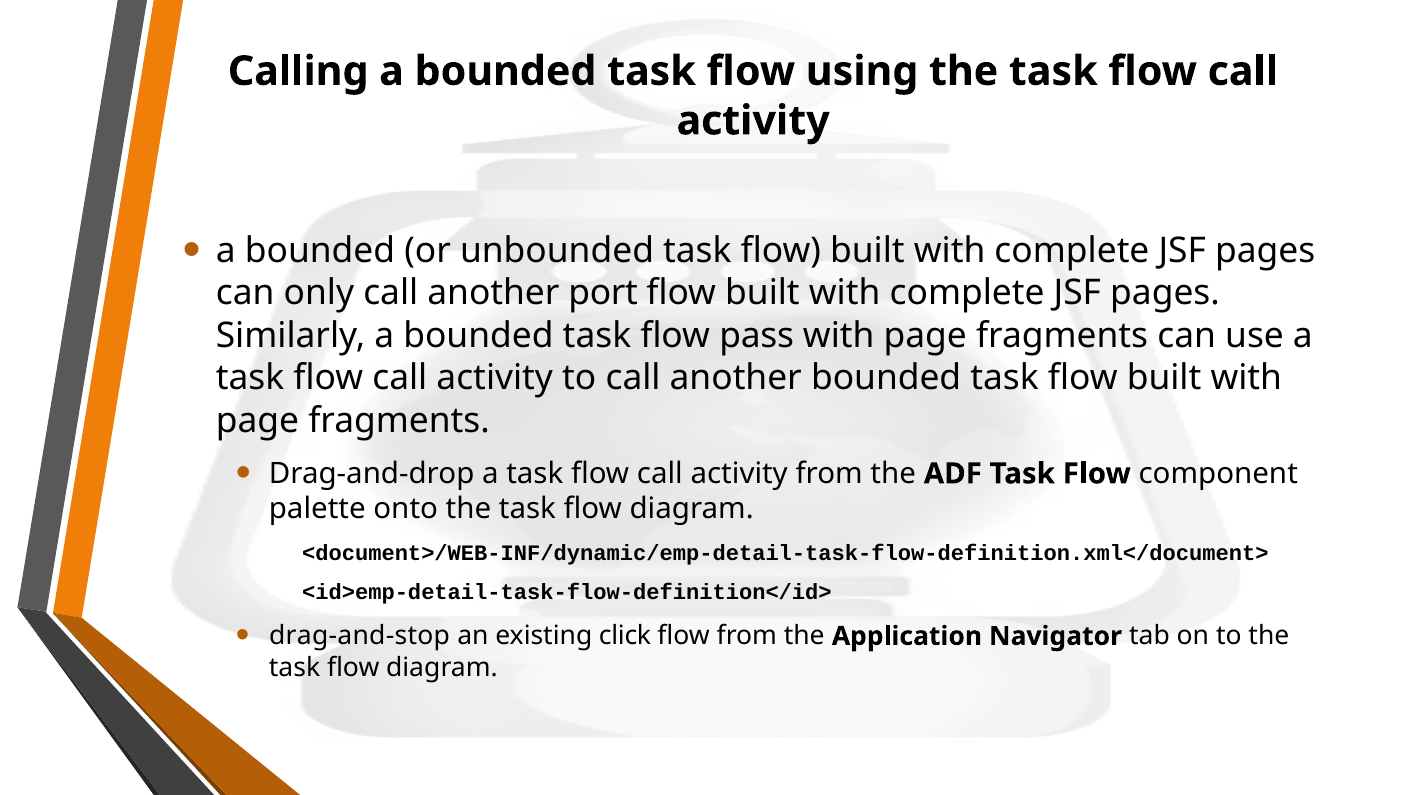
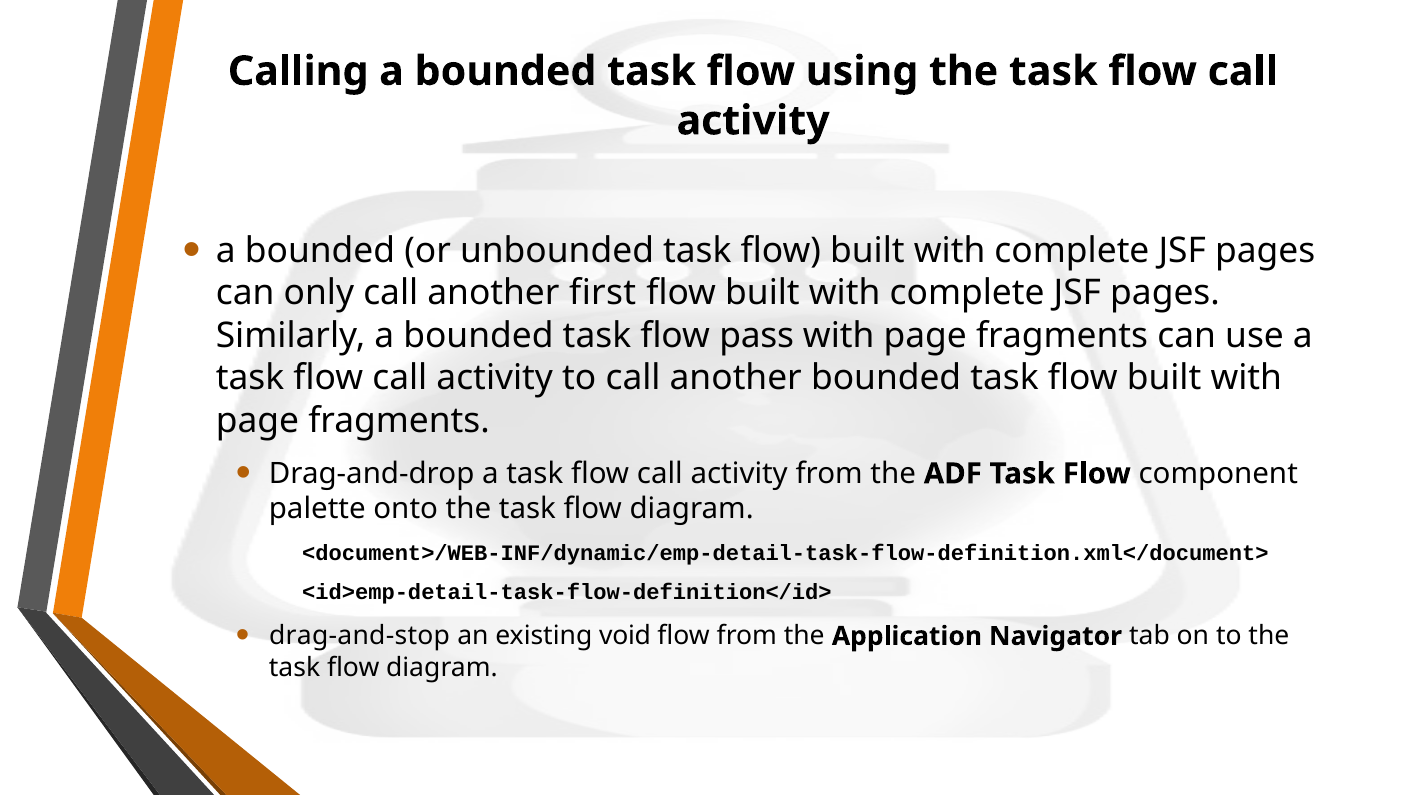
port: port -> first (603, 293)
click: click -> void (625, 636)
